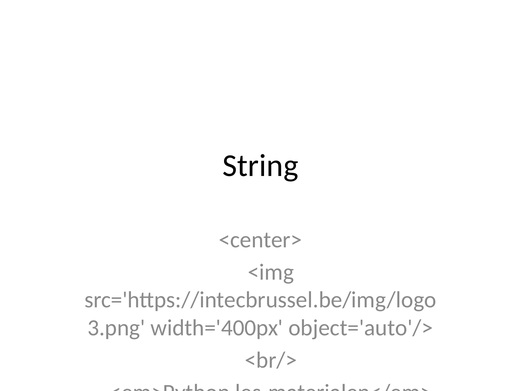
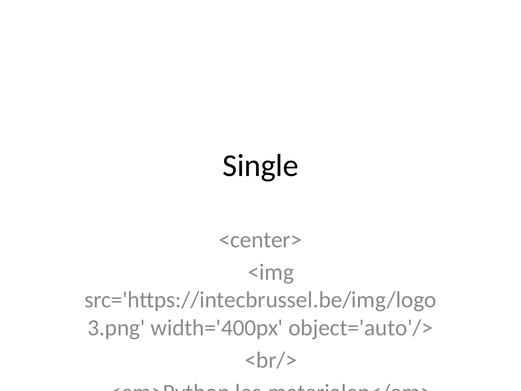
String: String -> Single (261, 165)
